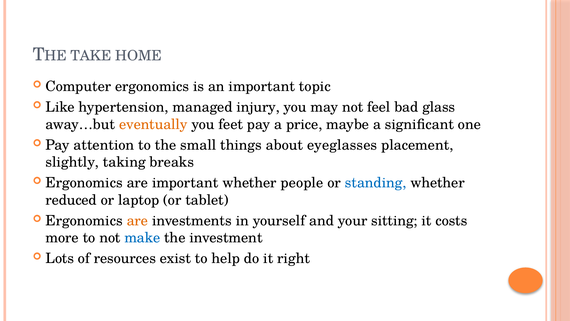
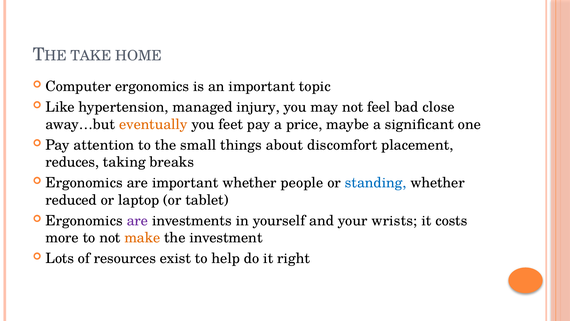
glass: glass -> close (439, 107)
eyeglasses: eyeglasses -> discomfort (342, 145)
slightly: slightly -> reduces (72, 162)
are colour: orange -> purple (137, 220)
sitting: sitting -> wrists (394, 220)
make colour: blue -> orange (142, 238)
